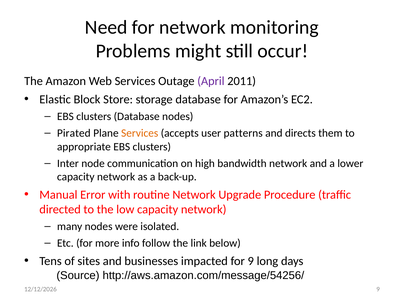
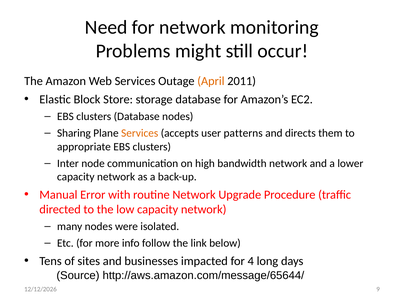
April colour: purple -> orange (211, 81)
Pirated: Pirated -> Sharing (74, 133)
for 9: 9 -> 4 (251, 261)
http://aws.amazon.com/message/54256/: http://aws.amazon.com/message/54256/ -> http://aws.amazon.com/message/65644/ (203, 276)
